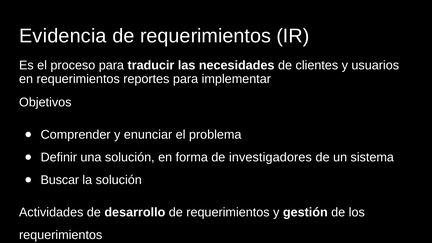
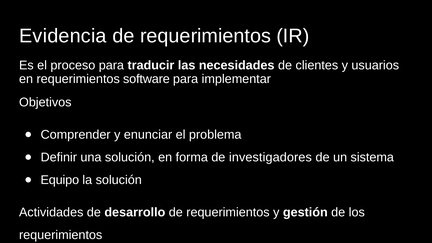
reportes: reportes -> software (146, 79)
Buscar: Buscar -> Equipo (60, 180)
